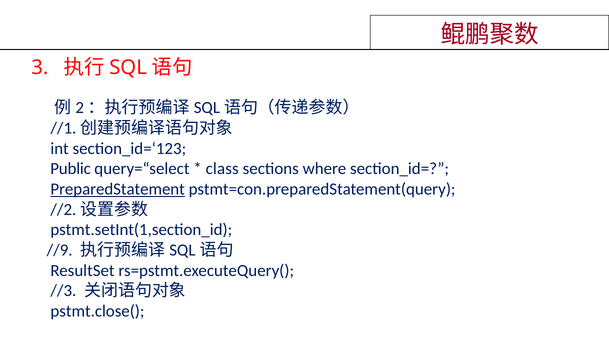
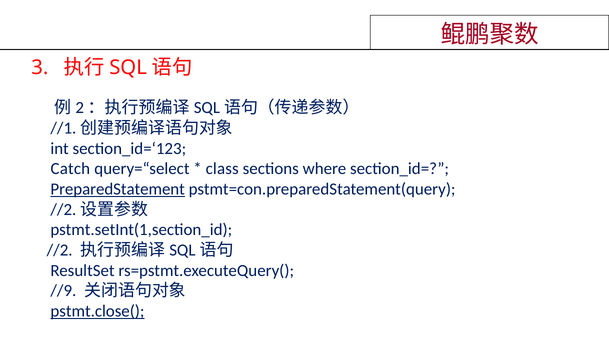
Public: Public -> Catch (70, 169)
//9: //9 -> //2 (60, 250)
//3: //3 -> //9 (63, 290)
pstmt.close( underline: none -> present (97, 311)
